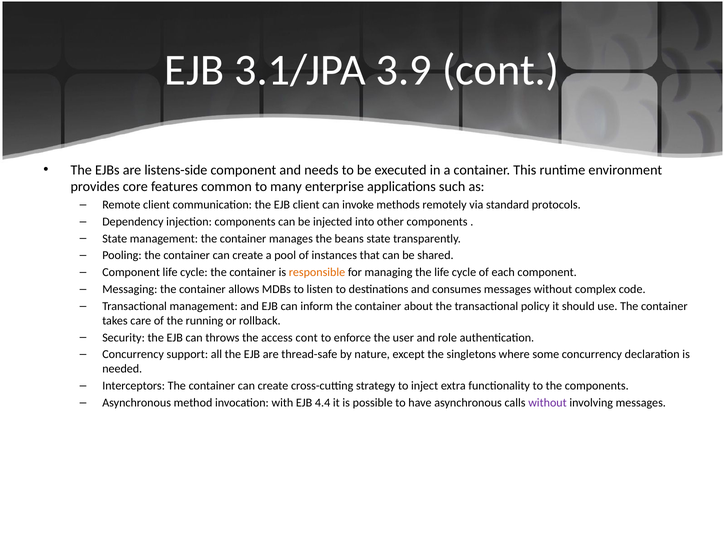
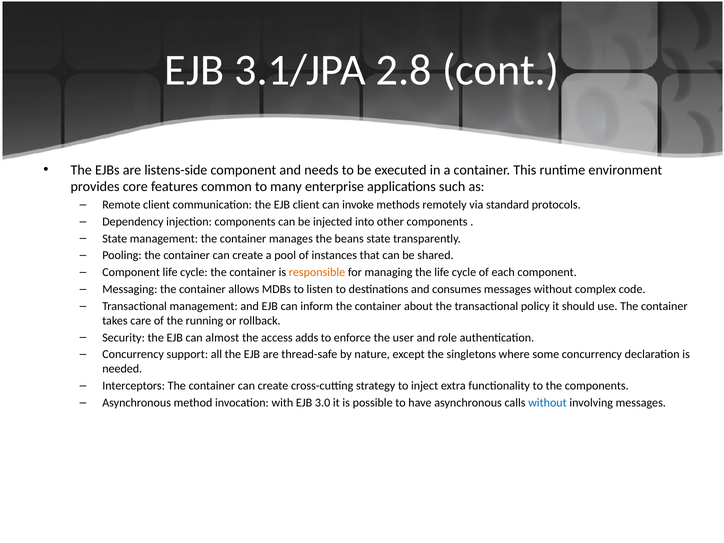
3.9: 3.9 -> 2.8 (404, 70)
throws: throws -> almost (222, 338)
access cont: cont -> adds (307, 338)
4.4: 4.4 -> 3.0 (323, 403)
without colour: purple -> blue (547, 403)
